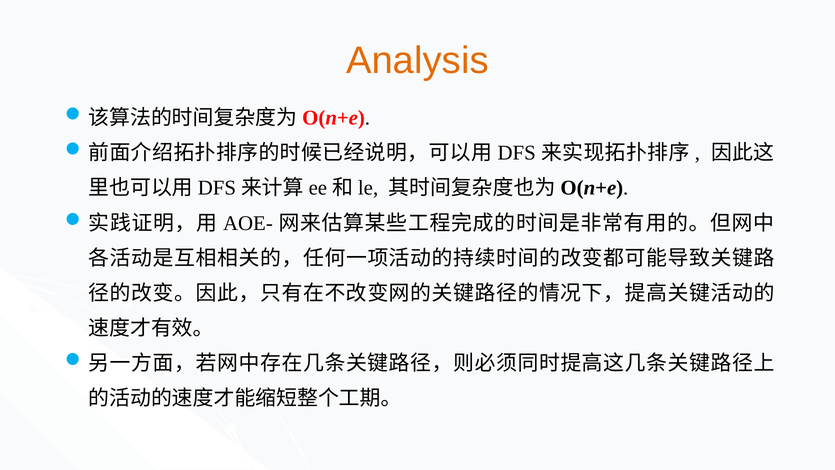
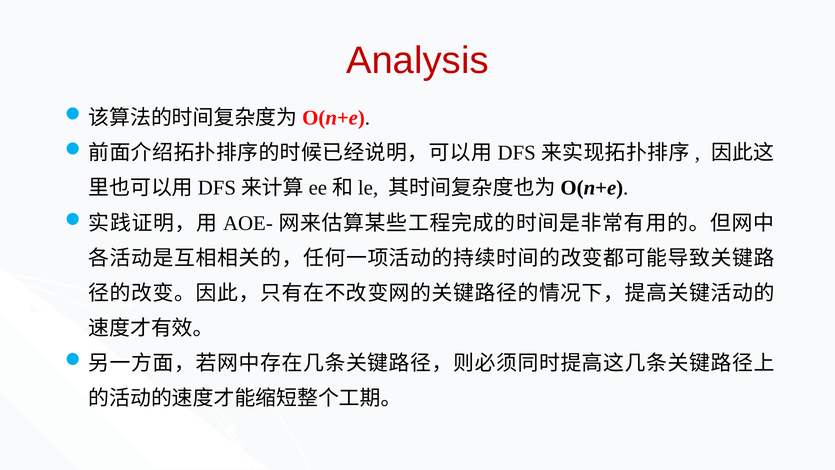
Analysis colour: orange -> red (417, 61)
